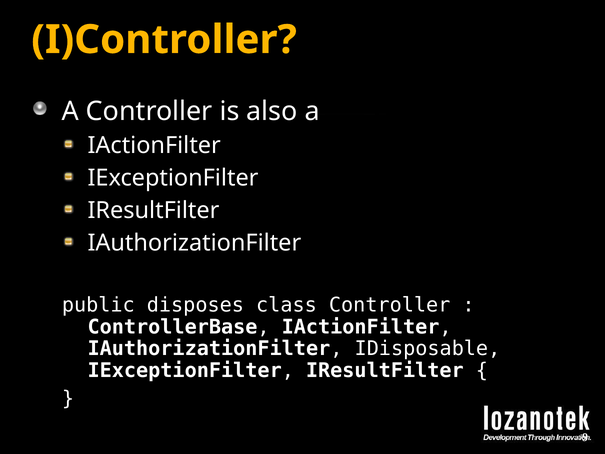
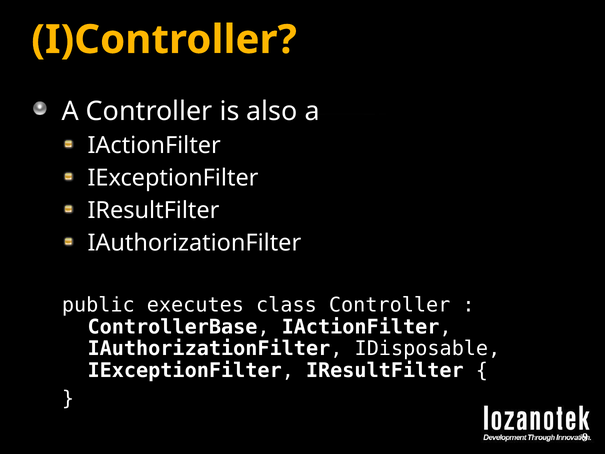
disposes: disposes -> executes (195, 305)
